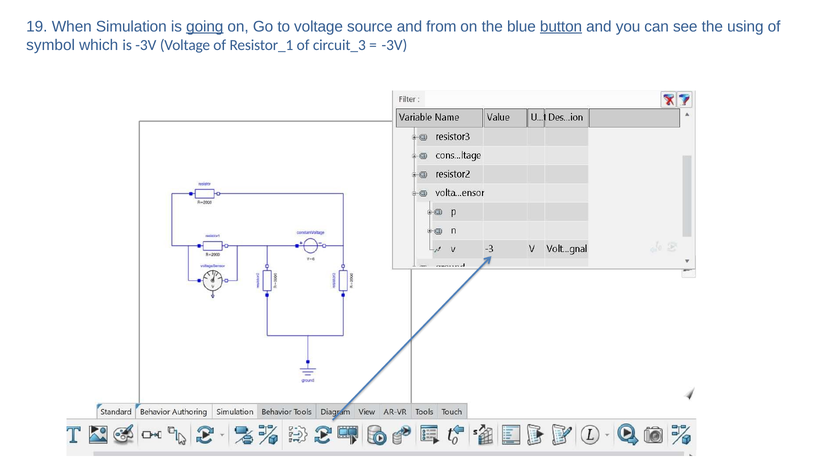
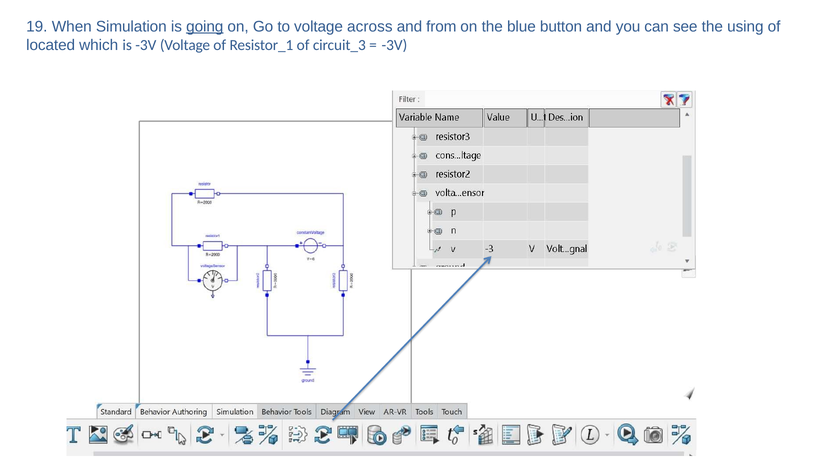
source: source -> across (370, 26)
button underline: present -> none (561, 26)
symbol: symbol -> located (51, 45)
